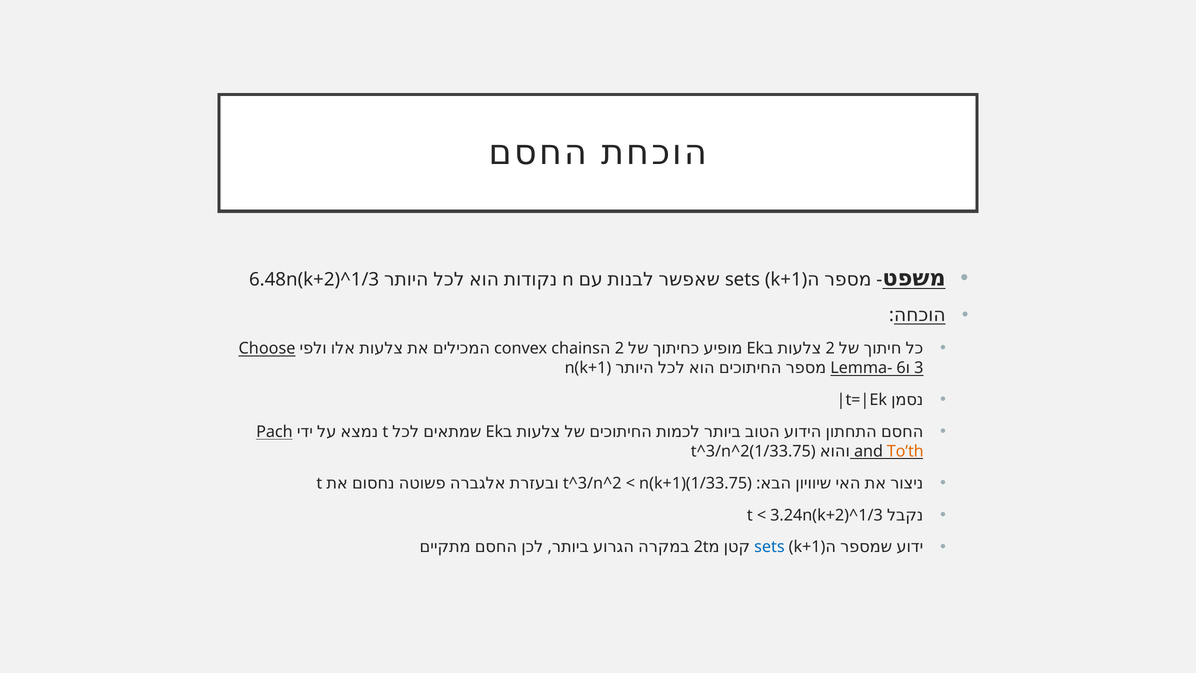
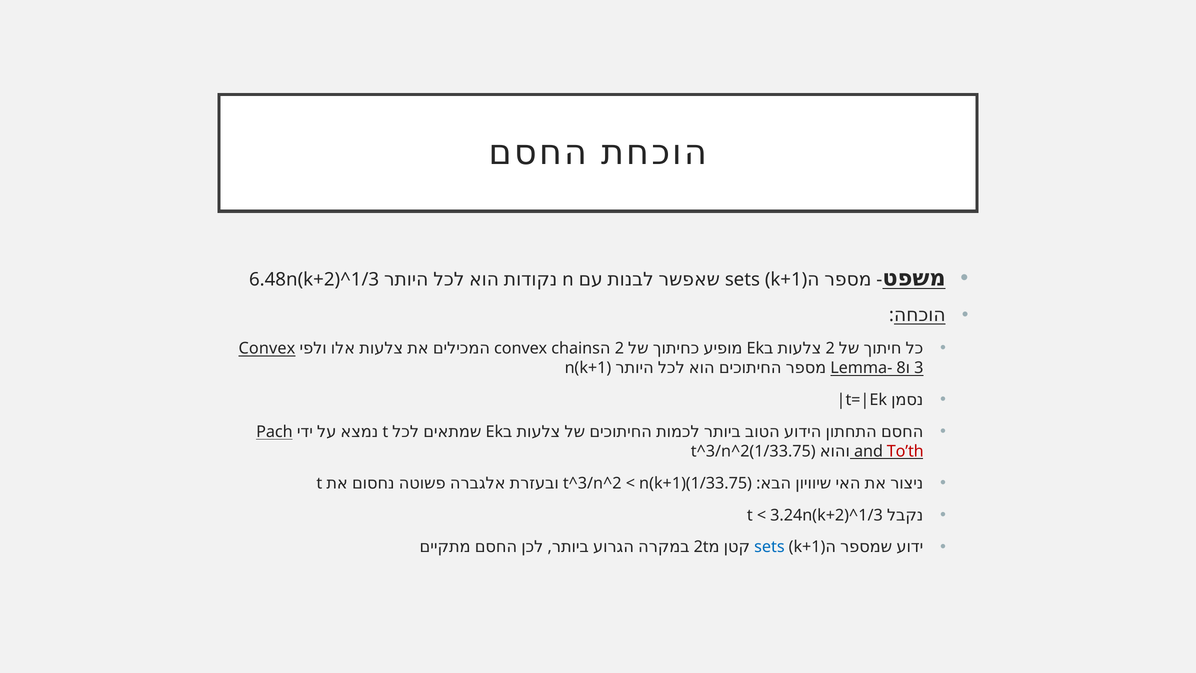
Choose: Choose -> Convex (267, 348)
6: 6 -> 8 (901, 368)
To’th colour: orange -> red (905, 451)
